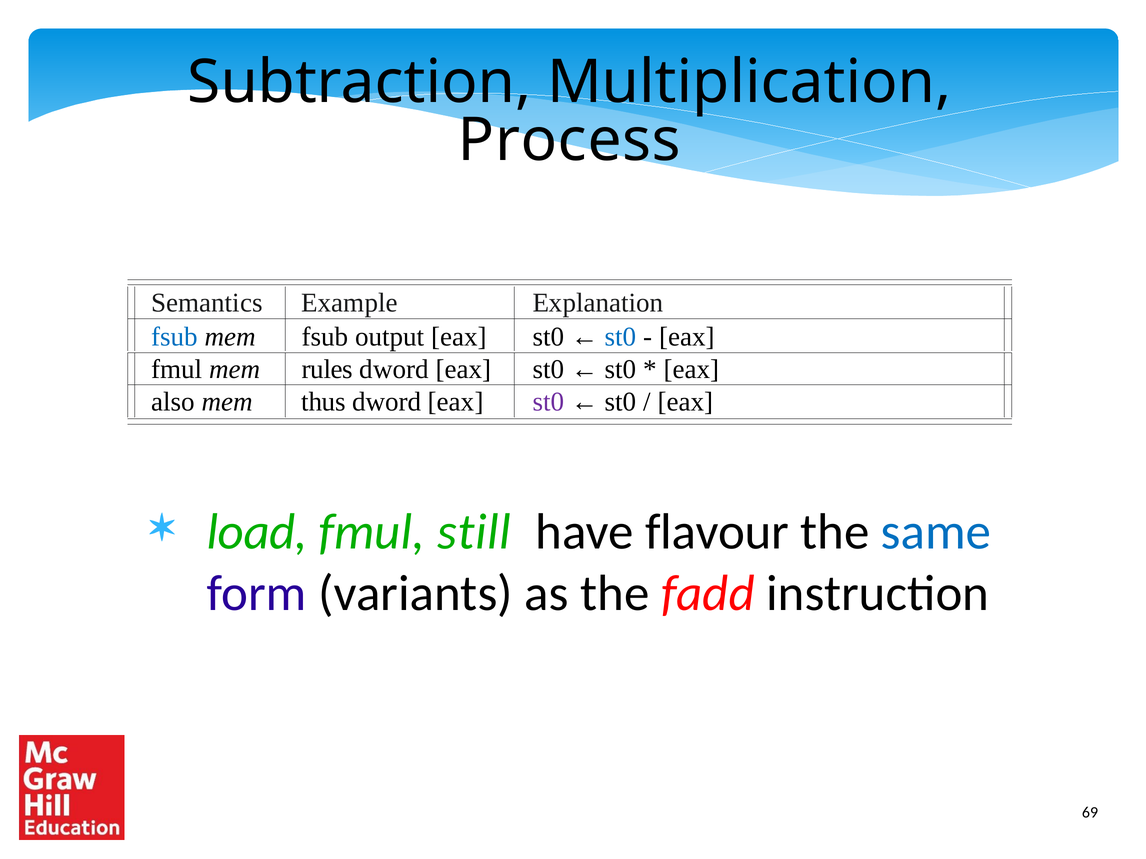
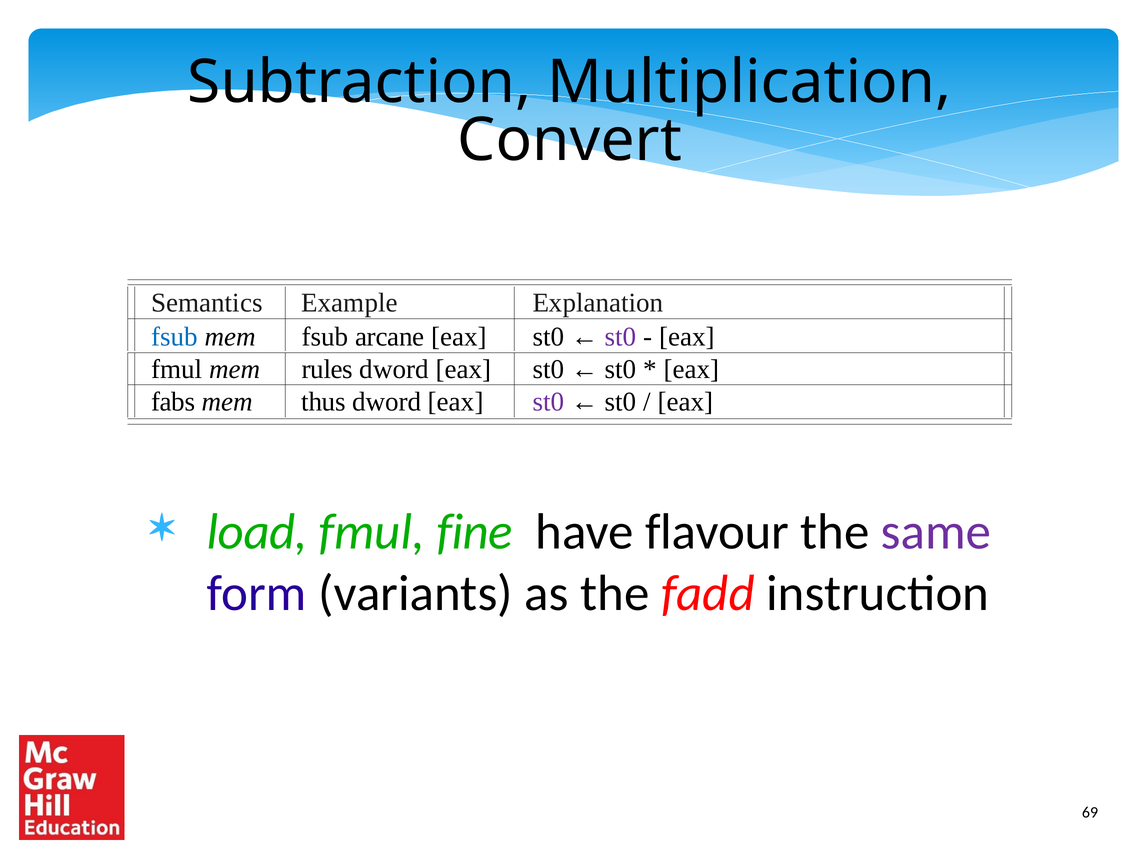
Process: Process -> Convert (570, 141)
output: output -> arcane (390, 337)
st0 colour: blue -> purple (621, 337)
also: also -> fabs (173, 402)
still: still -> fine (475, 533)
same colour: blue -> purple (936, 533)
